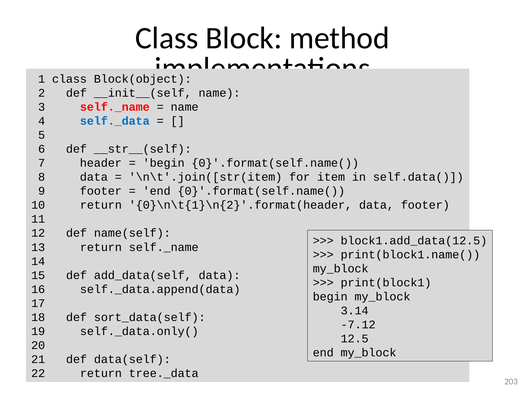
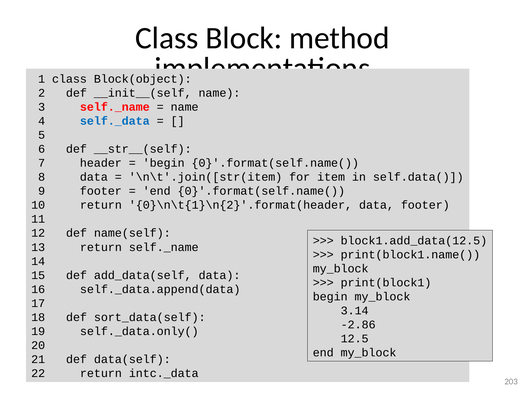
-7.12: -7.12 -> -2.86 (358, 324)
tree._data: tree._data -> intc._data (164, 373)
